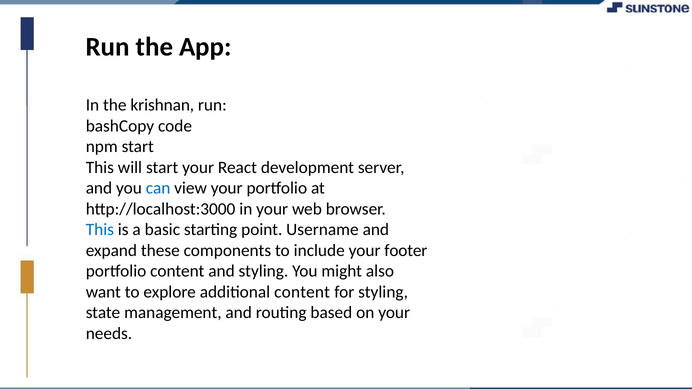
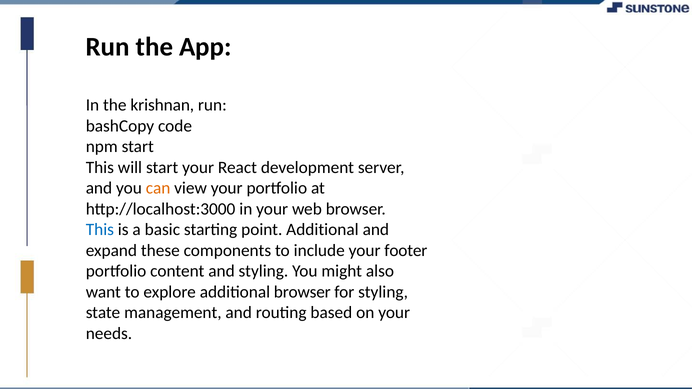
can colour: blue -> orange (158, 188)
point Username: Username -> Additional (322, 230)
additional content: content -> browser (302, 292)
